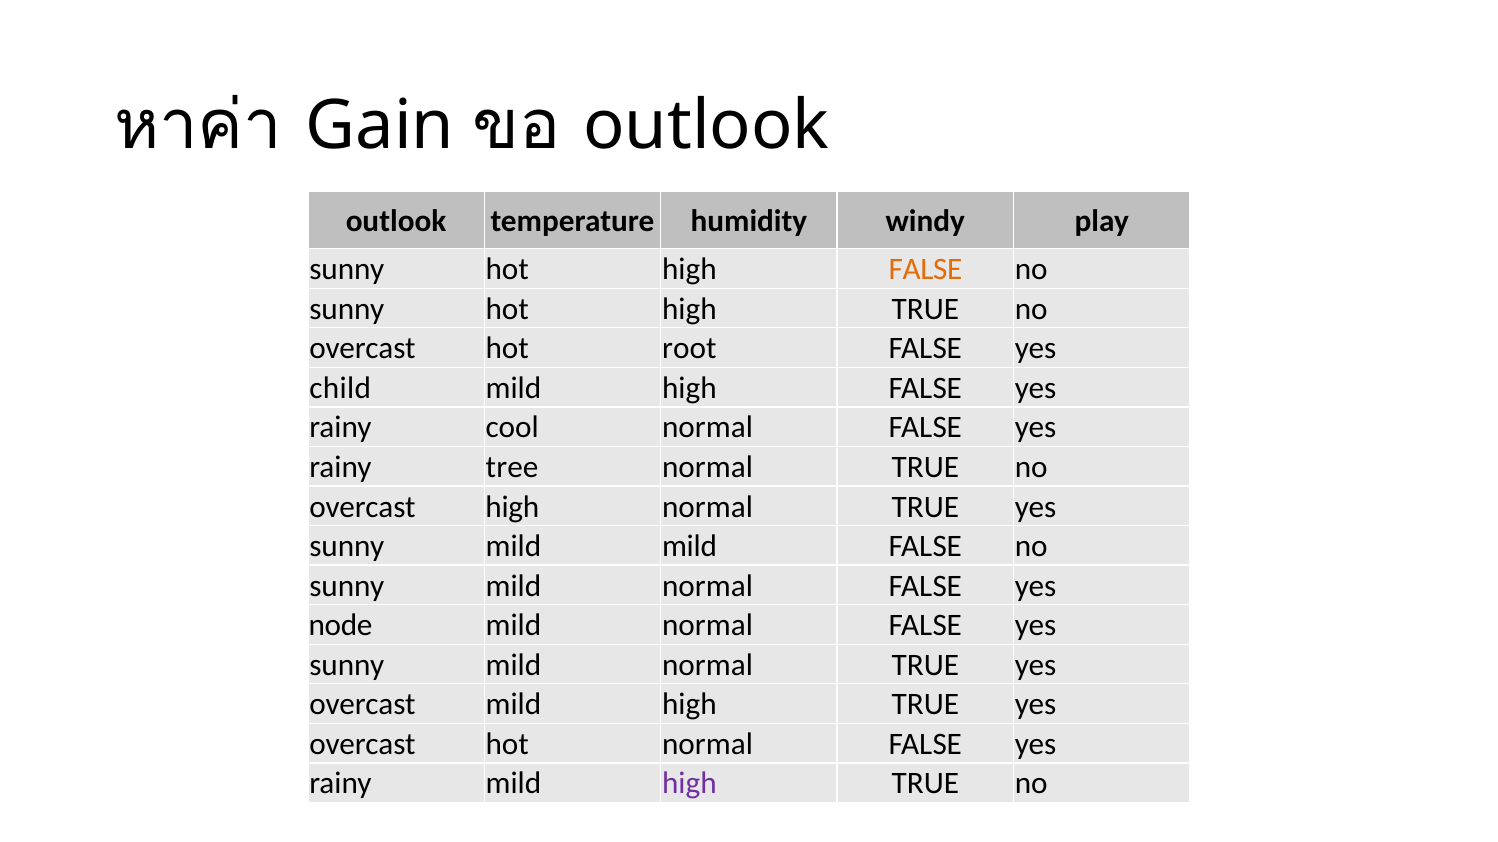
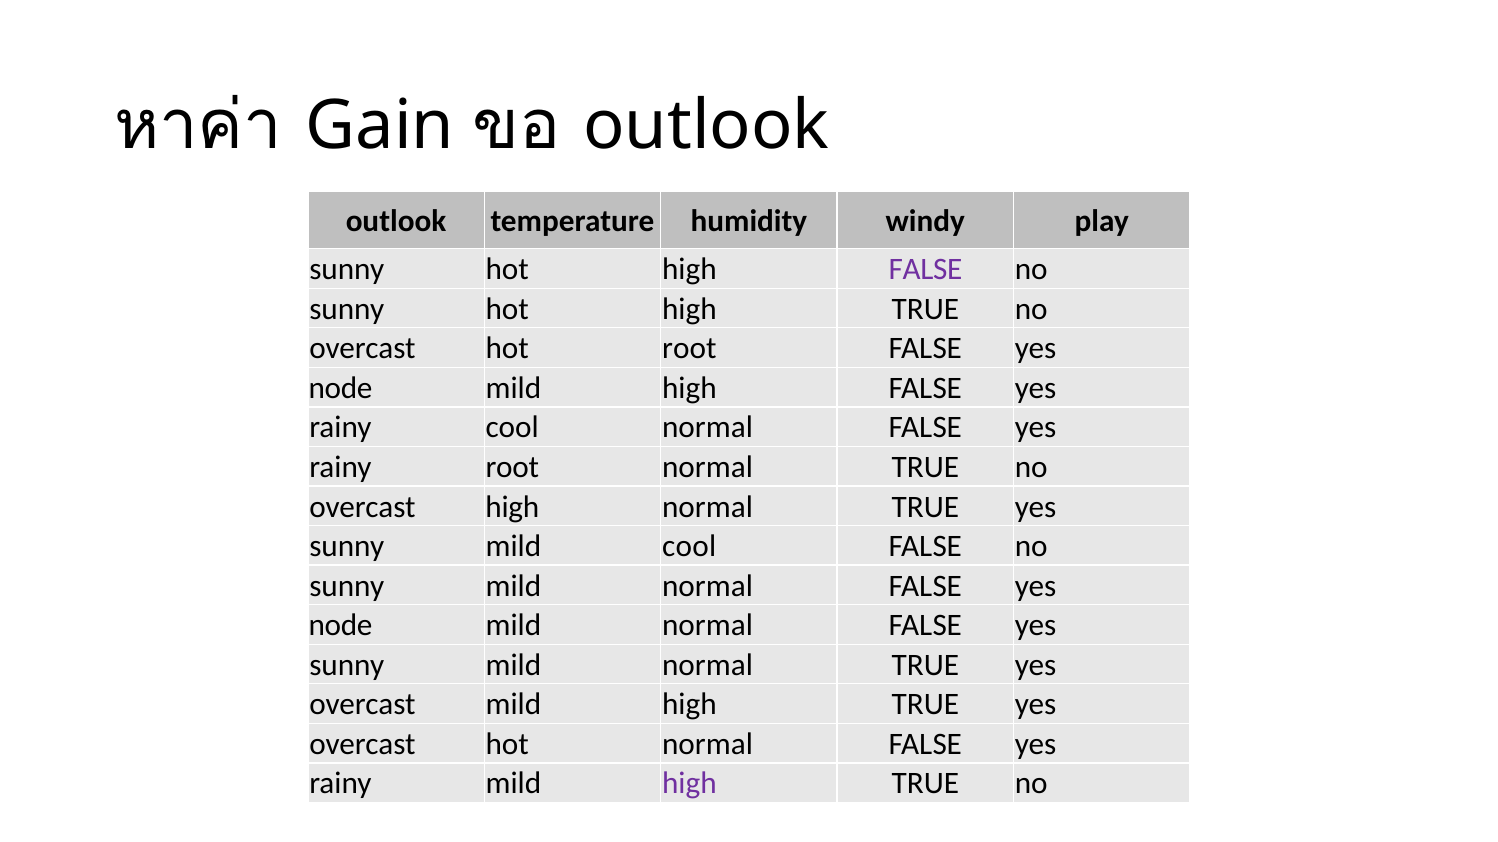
FALSE colour: orange -> purple (925, 270)
child: child -> node (341, 388)
rainy tree: tree -> root (512, 468)
mild mild: mild -> cool (689, 547)
